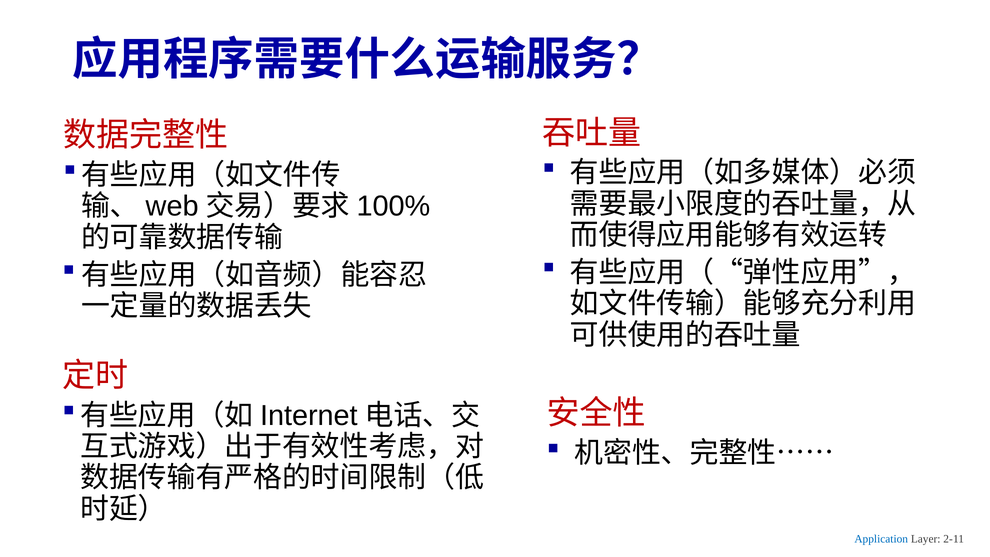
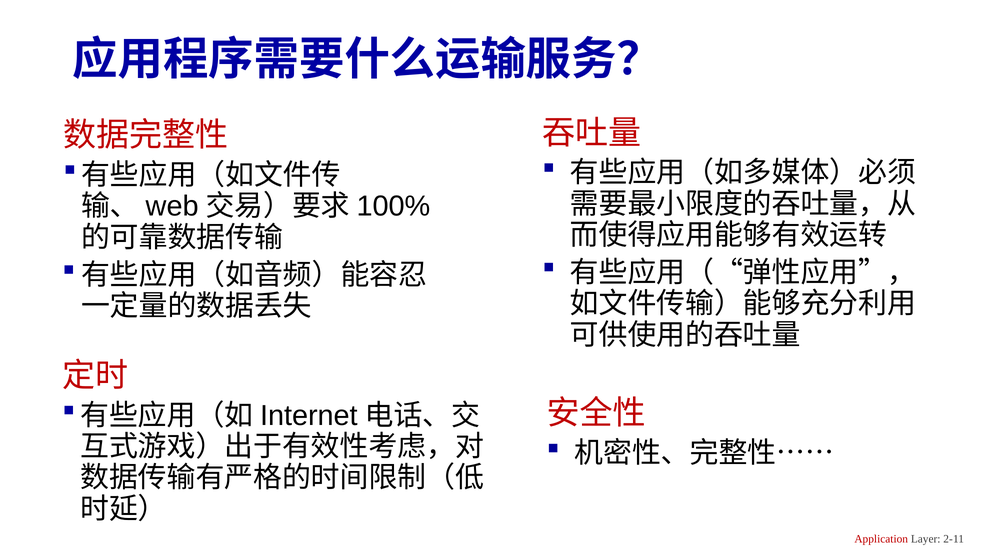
Application colour: blue -> red (881, 539)
